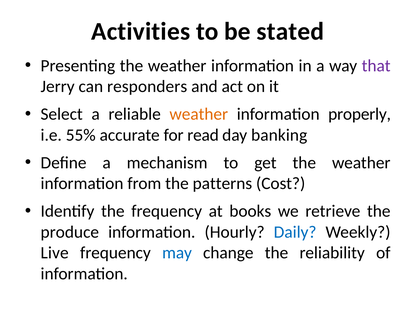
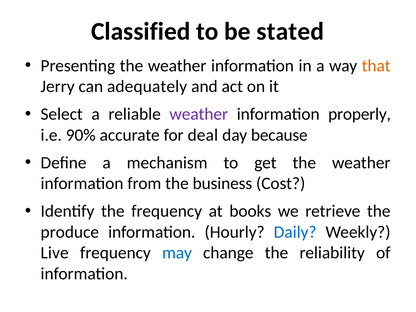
Activities: Activities -> Classified (141, 32)
that colour: purple -> orange (376, 66)
responders: responders -> adequately (147, 86)
weather colour: orange -> purple (199, 114)
55%: 55% -> 90% (81, 135)
read: read -> deal (203, 135)
banking: banking -> because (279, 135)
patterns: patterns -> business (222, 184)
